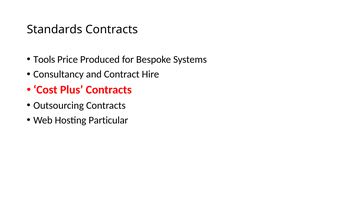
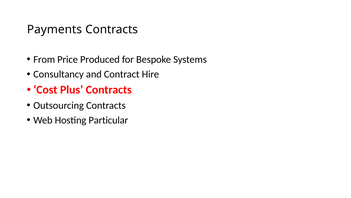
Standards: Standards -> Payments (54, 30)
Tools: Tools -> From (44, 59)
